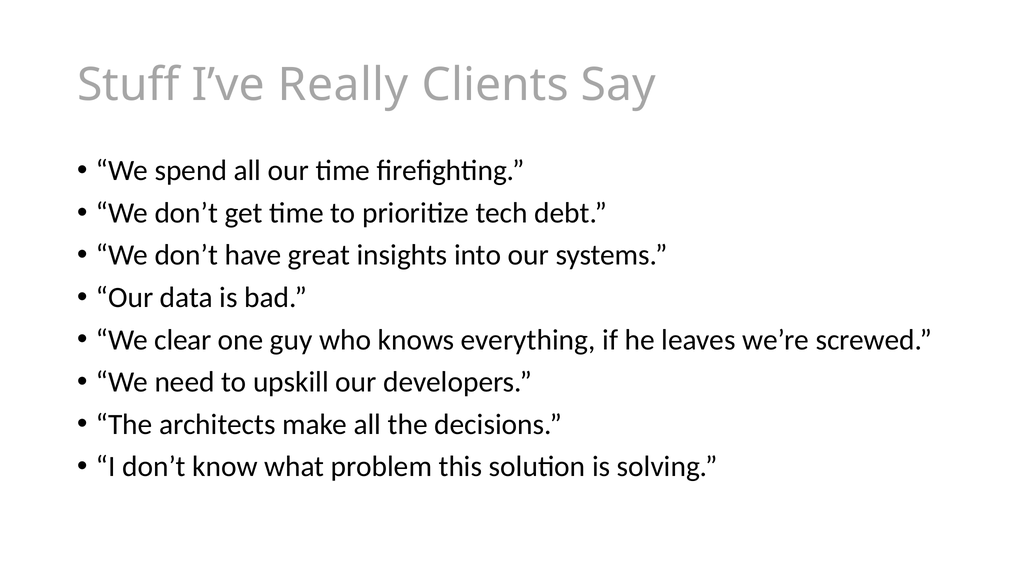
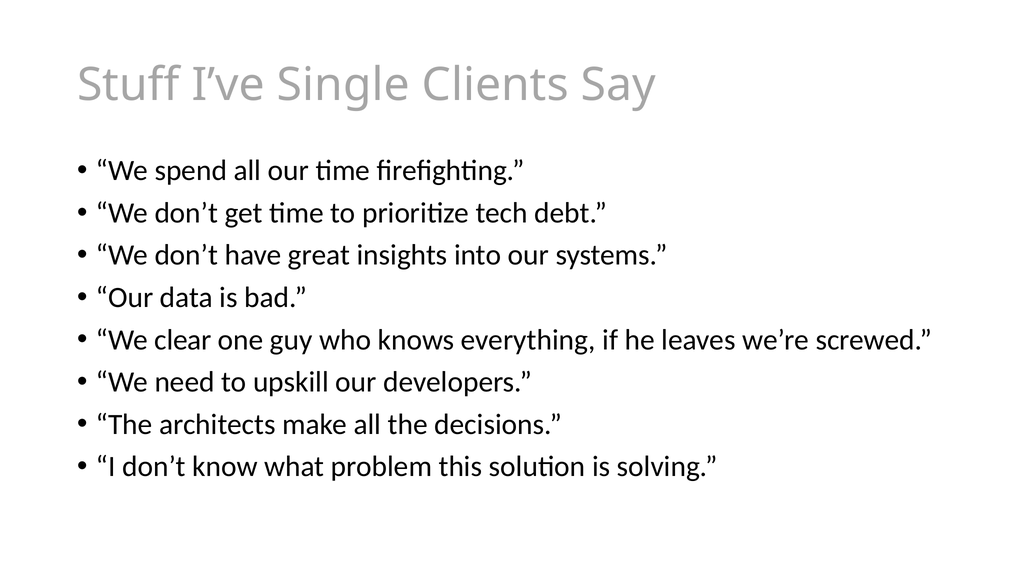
Really: Really -> Single (343, 85)
